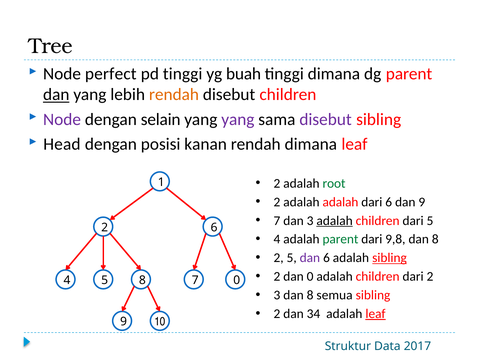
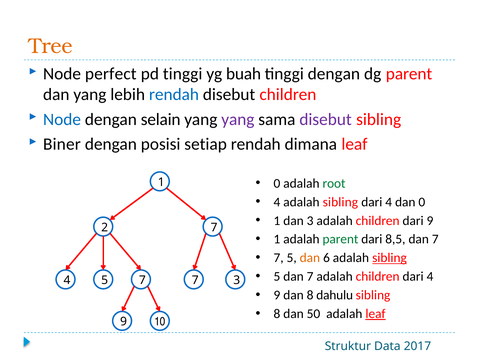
Tree colour: black -> orange (51, 46)
tinggi dimana: dimana -> dengan (334, 74)
dan underline: present -> none (56, 95)
rendah colour: orange -> blue (174, 95)
Node colour: purple -> blue (62, 119)
Head: Head -> Biner (62, 144)
kanan: kanan -> setiap (206, 144)
2: 2 -> 0 (277, 183)
2: 2 -> 4 (277, 202)
adalah: adalah -> sibling (340, 202)
6: 6 -> 4 (389, 202)
dan 9: 9 -> 0 (422, 202)
7: 7 -> 1 (277, 221)
adalah underline: present -> none (335, 221)
dari 5: 5 -> 9 (430, 221)
2 6: 6 -> 7 (214, 228)
4: 4 -> 1 (277, 239)
9,8: 9,8 -> 8,5 (395, 239)
8: 8 -> 7 (435, 239)
2: 2 -> 7 (279, 258)
dan colour: purple -> orange (310, 258)
2: 2 -> 5 (277, 277)
0: 0 -> 7 (310, 277)
children dari 2: 2 -> 4 (430, 277)
4 8: 8 -> 7 (142, 280)
7 0: 0 -> 3 (237, 280)
3: 3 -> 9 (277, 295)
semua: semua -> dahulu (335, 295)
2: 2 -> 8 (277, 314)
34: 34 -> 50 (313, 314)
